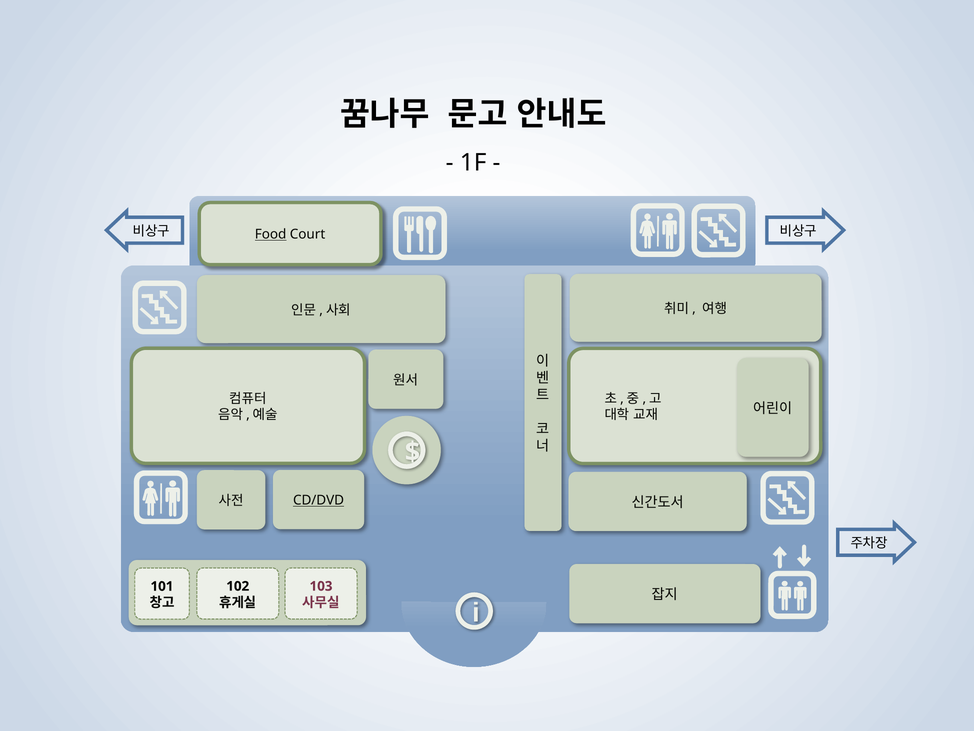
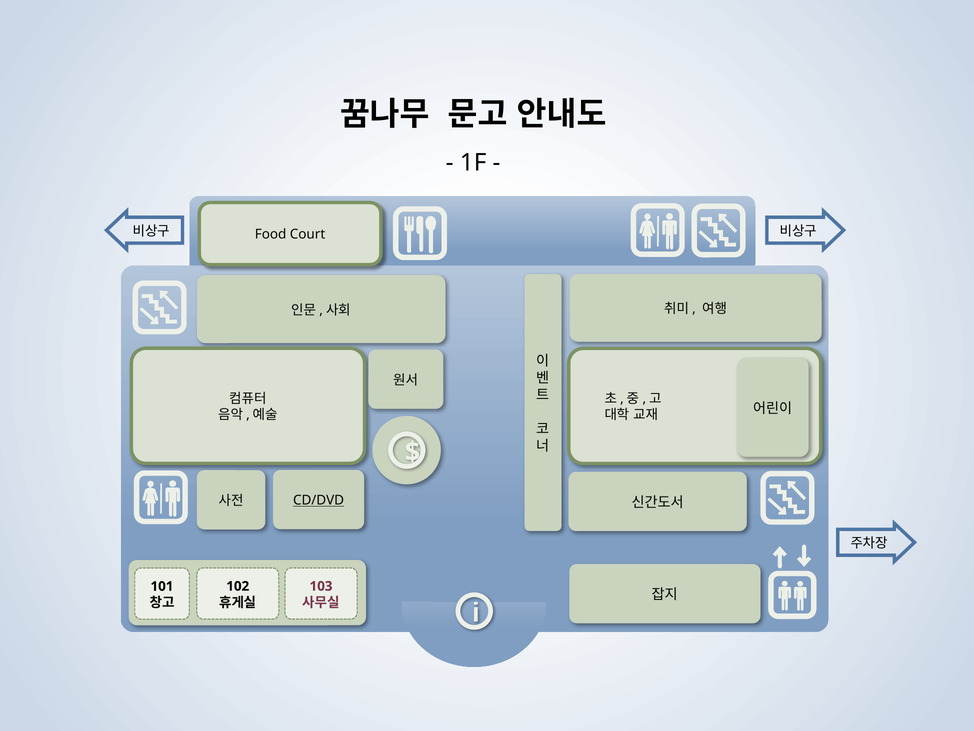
Food underline: present -> none (271, 234)
